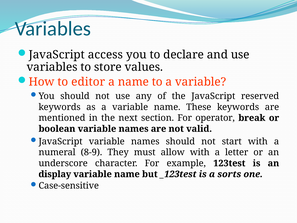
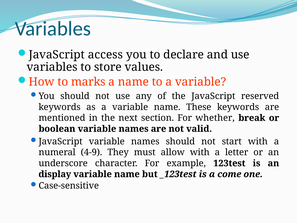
editor: editor -> marks (88, 82)
operator: operator -> whether (215, 118)
8-9: 8-9 -> 4-9 (91, 152)
sorts: sorts -> come (229, 174)
